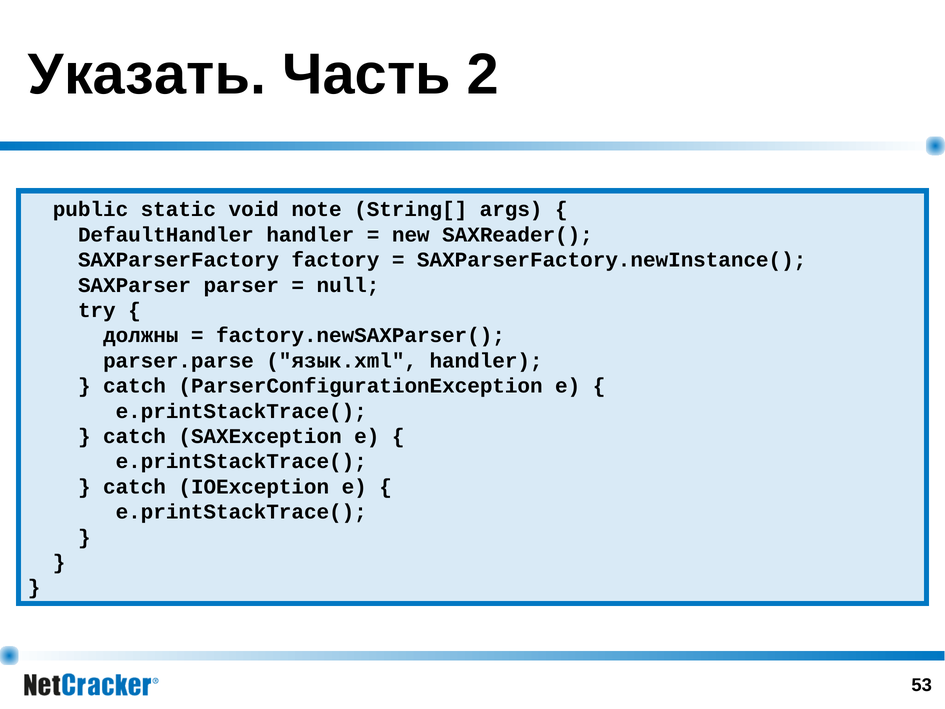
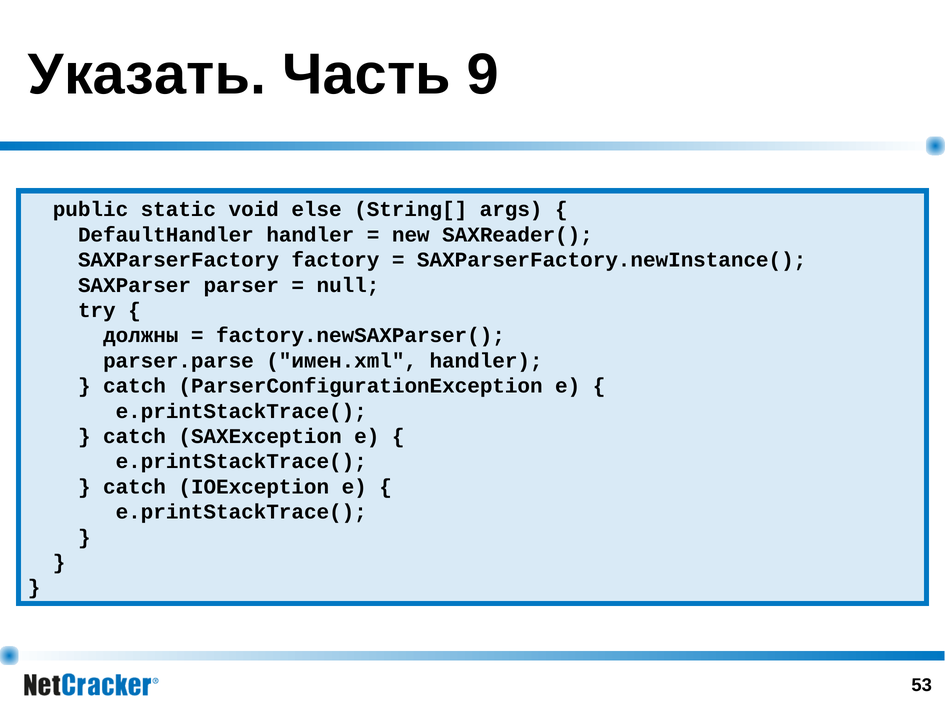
2: 2 -> 9 (483, 75)
note: note -> else (317, 209)
язык.xml: язык.xml -> имен.xml (342, 361)
